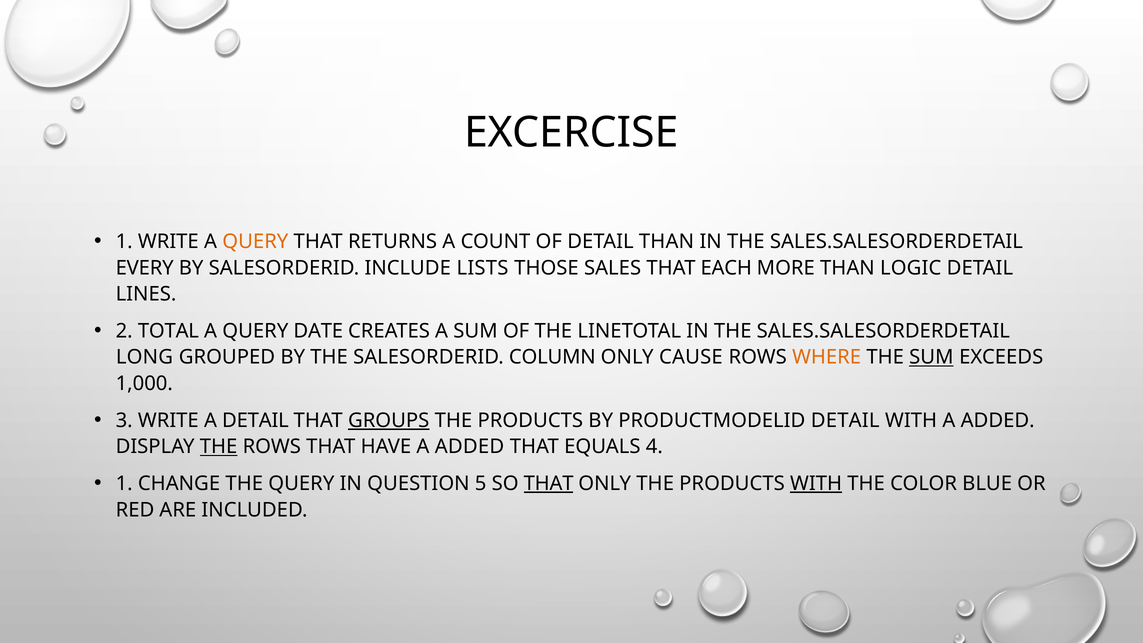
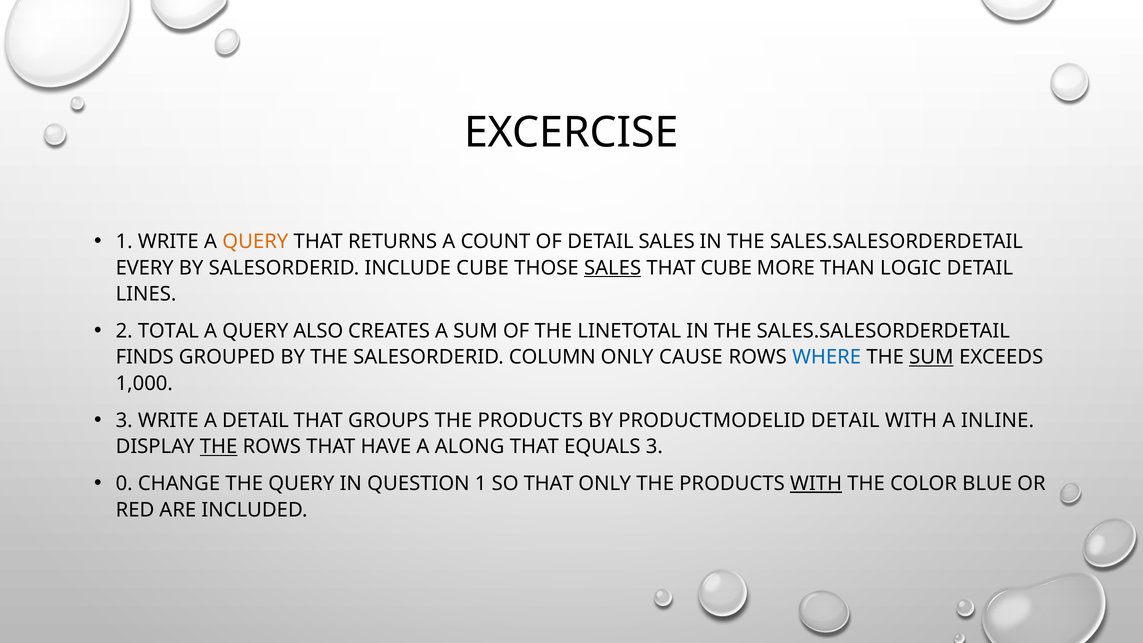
DETAIL THAN: THAN -> SALES (667, 242)
INCLUDE LISTS: LISTS -> CUBE (483, 268)
SALES underline: none -> present (613, 268)
THAT EACH: EACH -> CUBE (726, 268)
DATE: DATE -> ALSO (318, 331)
LONG: LONG -> FINDS (145, 357)
WHERE colour: orange -> blue (827, 357)
GROUPS underline: present -> none (389, 420)
WITH A ADDED: ADDED -> INLINE (998, 420)
HAVE A ADDED: ADDED -> ALONG (470, 447)
EQUALS 4: 4 -> 3 (654, 447)
1: 1 -> 0 (124, 484)
QUESTION 5: 5 -> 1 (481, 484)
THAT underline: present -> none (549, 484)
